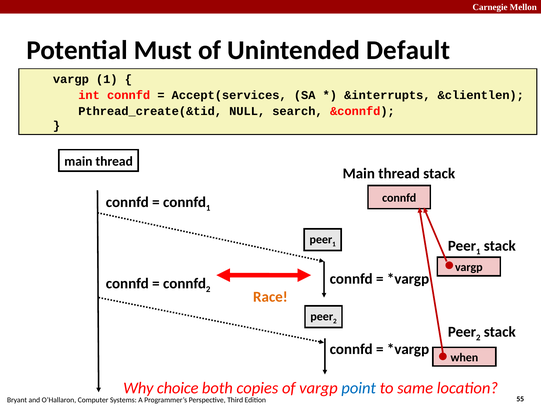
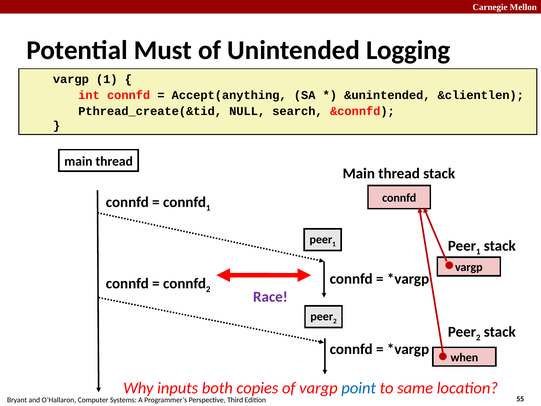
Default: Default -> Logging (408, 50)
Accept(services: Accept(services -> Accept(anything (229, 95)
&interrupts: &interrupts -> &unintended (387, 95)
Race colour: orange -> purple (270, 297)
choice: choice -> inputs (178, 388)
